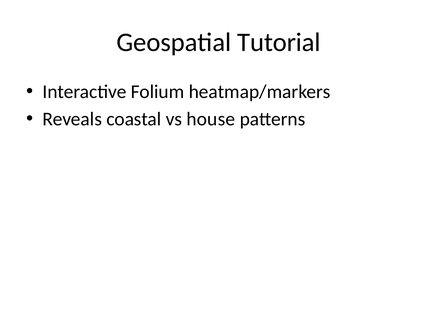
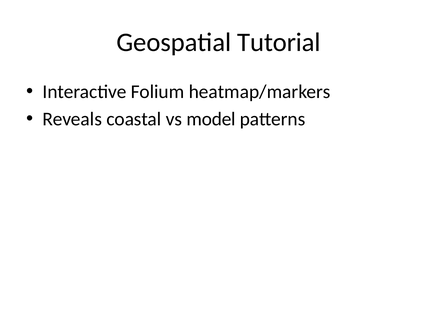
house: house -> model (211, 119)
